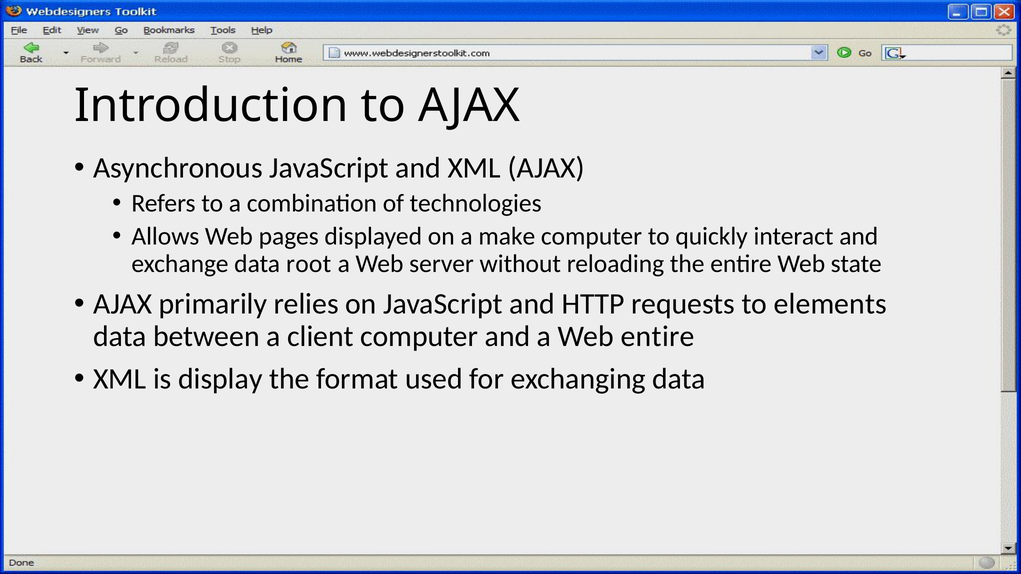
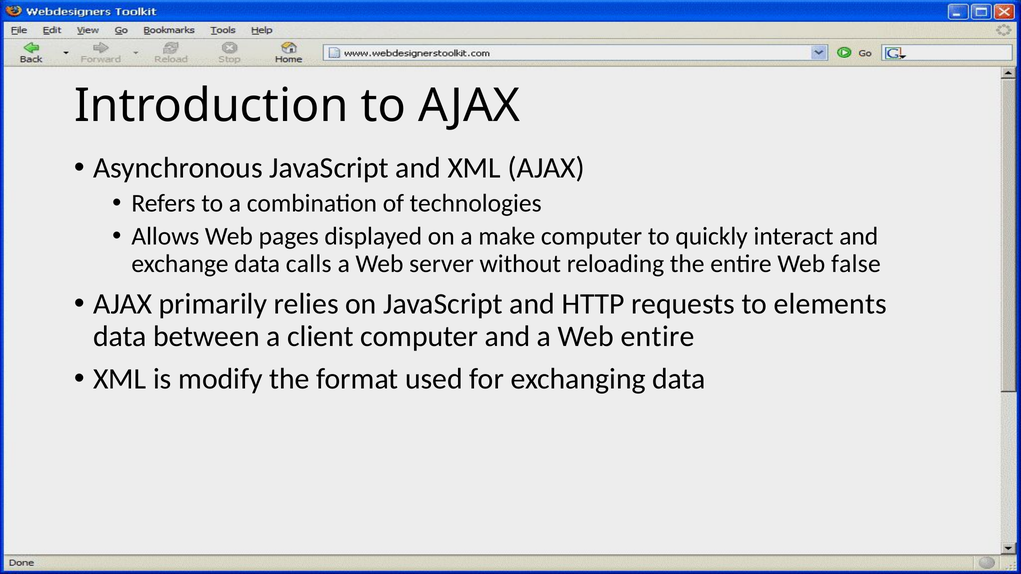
root: root -> calls (309, 264)
state: state -> false (856, 264)
display: display -> modify (220, 379)
